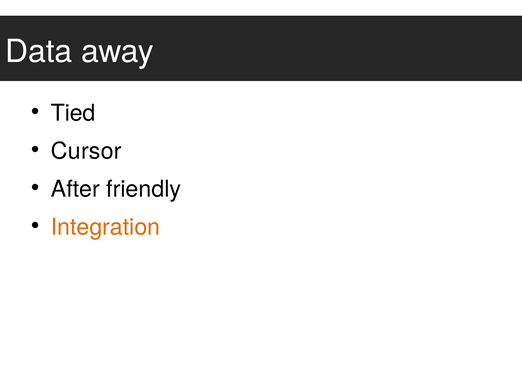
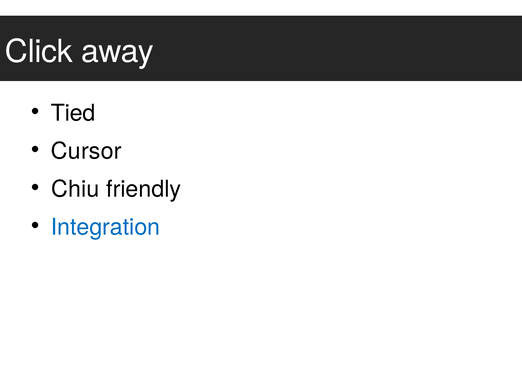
Data: Data -> Click (39, 52)
After: After -> Chiu (75, 189)
Integration colour: orange -> blue (105, 227)
